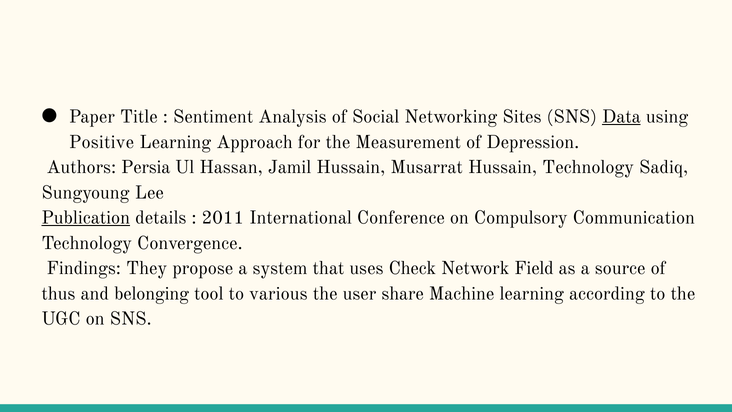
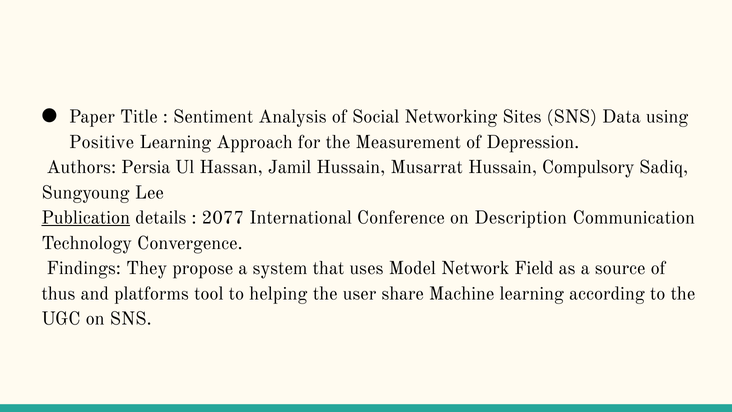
Data underline: present -> none (621, 117)
Hussain Technology: Technology -> Compulsory (588, 167)
2011: 2011 -> 2077 (223, 218)
Compulsory: Compulsory -> Description (521, 218)
Check: Check -> Model (412, 268)
belonging: belonging -> platforms (152, 293)
various: various -> helping (278, 293)
